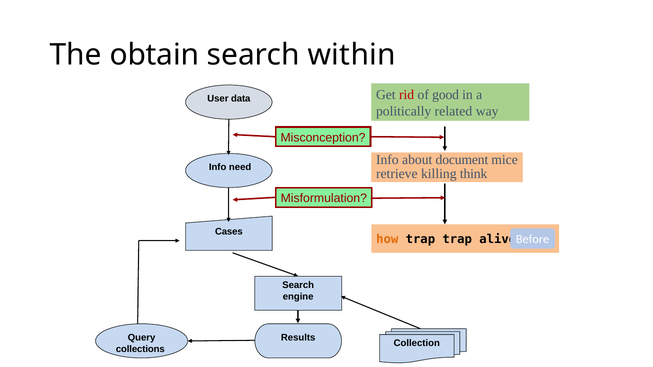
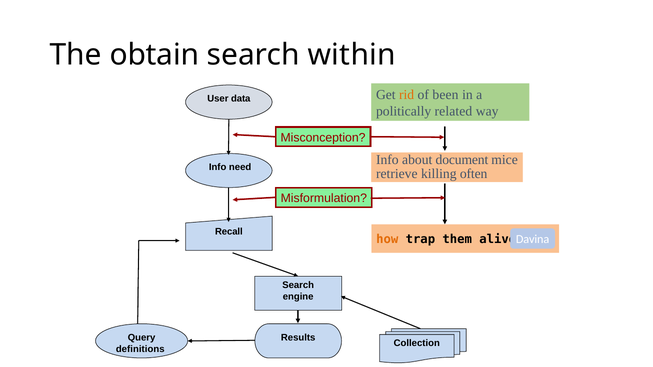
rid colour: red -> orange (407, 95)
good: good -> been (445, 95)
think: think -> often (474, 174)
Cases: Cases -> Recall (229, 232)
trap trap: trap -> them (457, 240)
Before: Before -> Davina (533, 240)
collections: collections -> definitions (140, 349)
